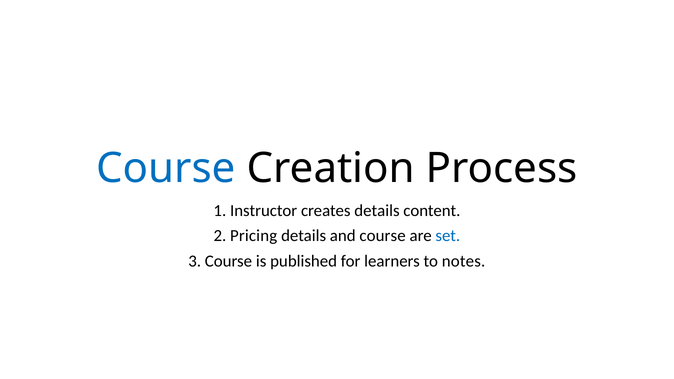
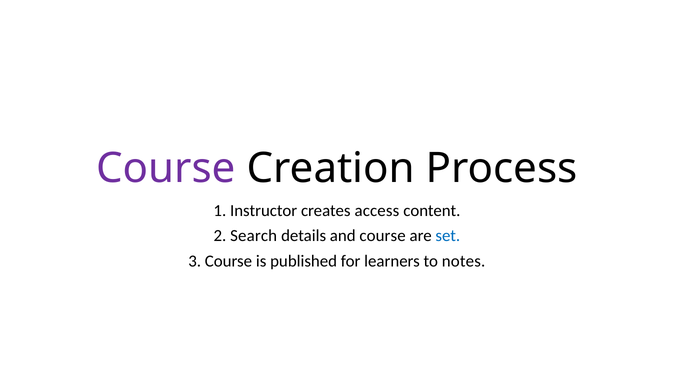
Course colour: blue -> purple (166, 168)
creates details: details -> access (377, 211)
Pricing: Pricing -> Search (254, 236)
